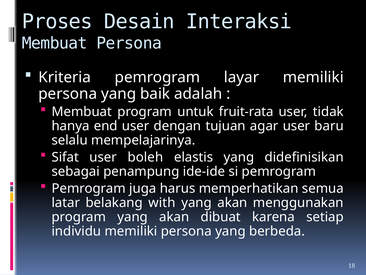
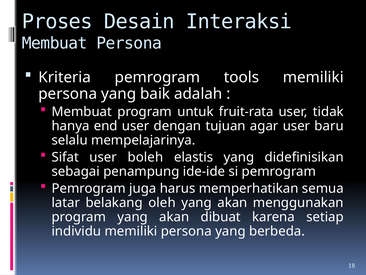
layar: layar -> tools (242, 77)
with: with -> oleh (162, 202)
